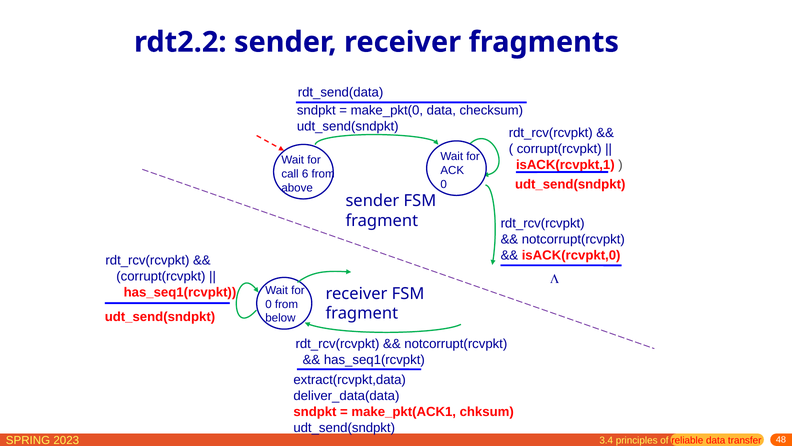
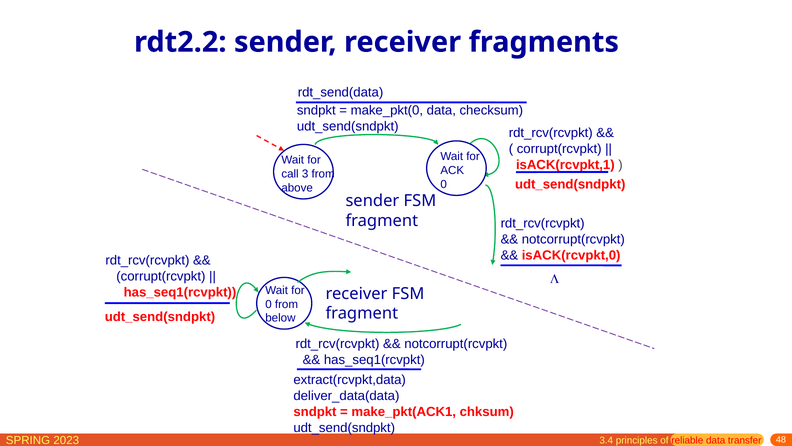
6: 6 -> 3 (305, 174)
